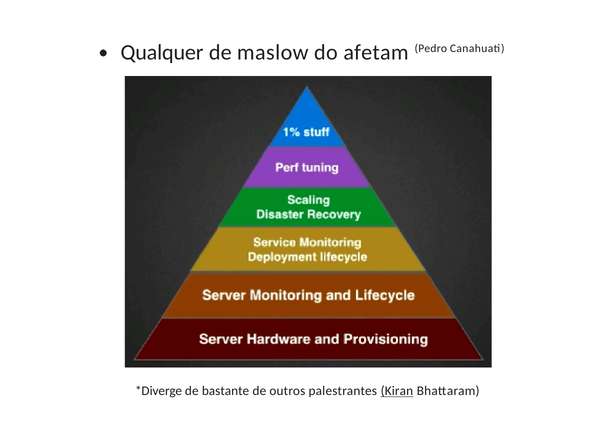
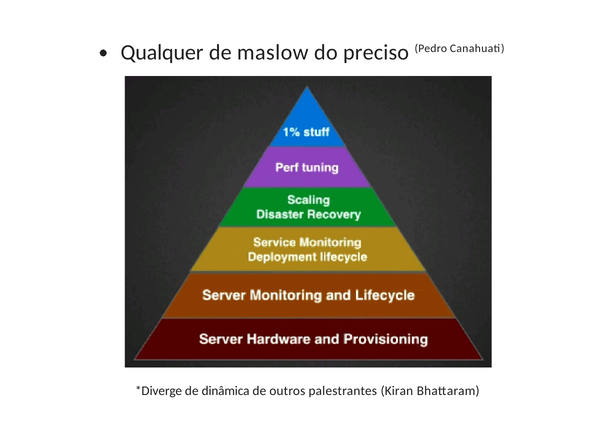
afetam: afetam -> preciso (376, 53)
bastante: bastante -> dinâmica (226, 392)
Kiran underline: present -> none (397, 392)
